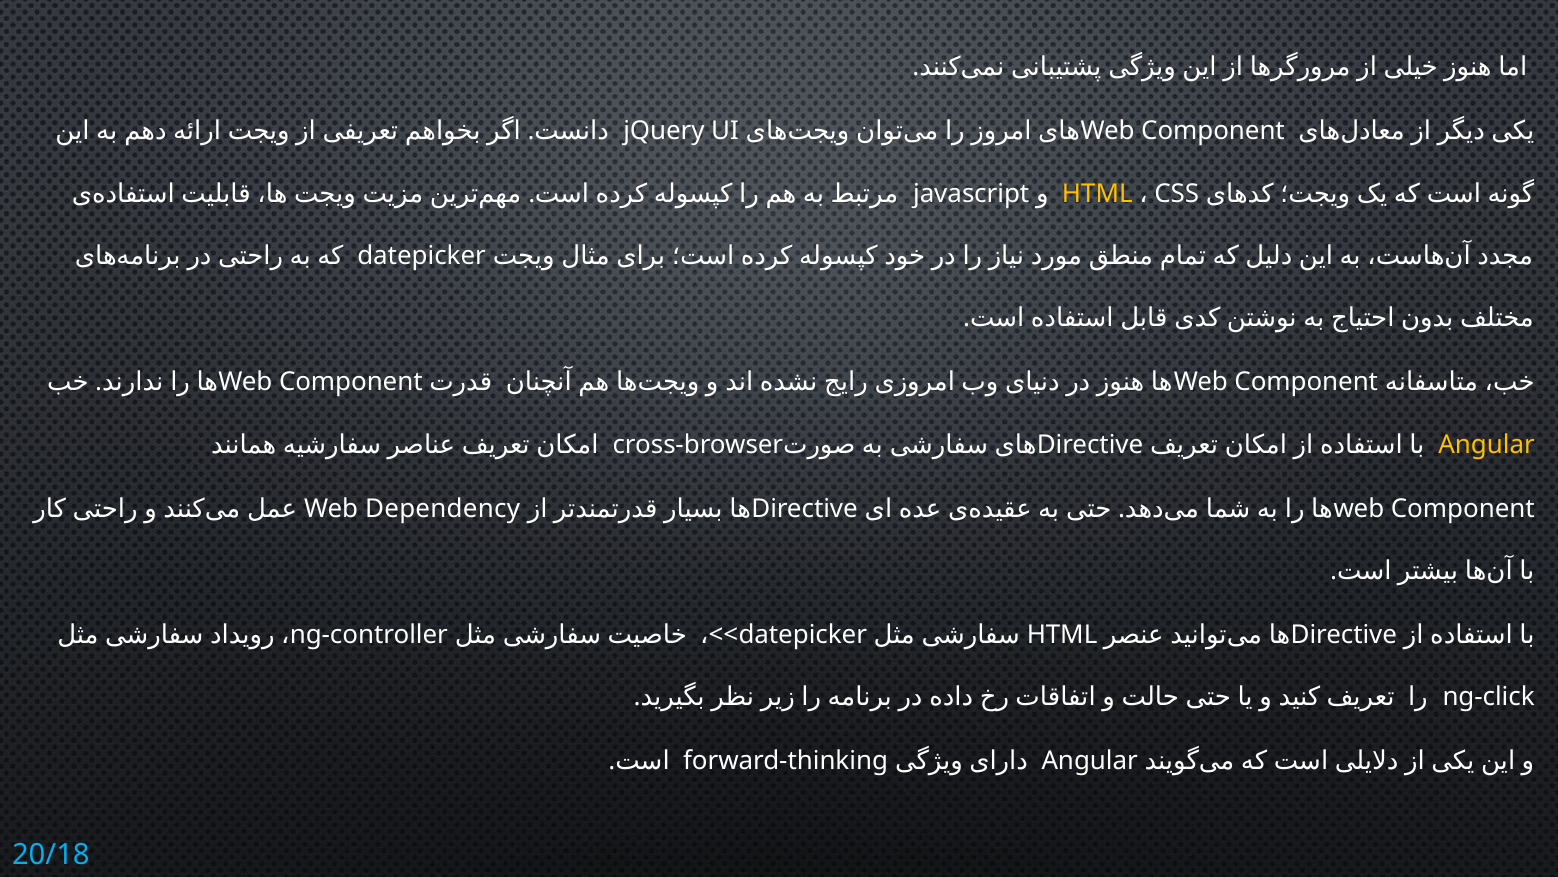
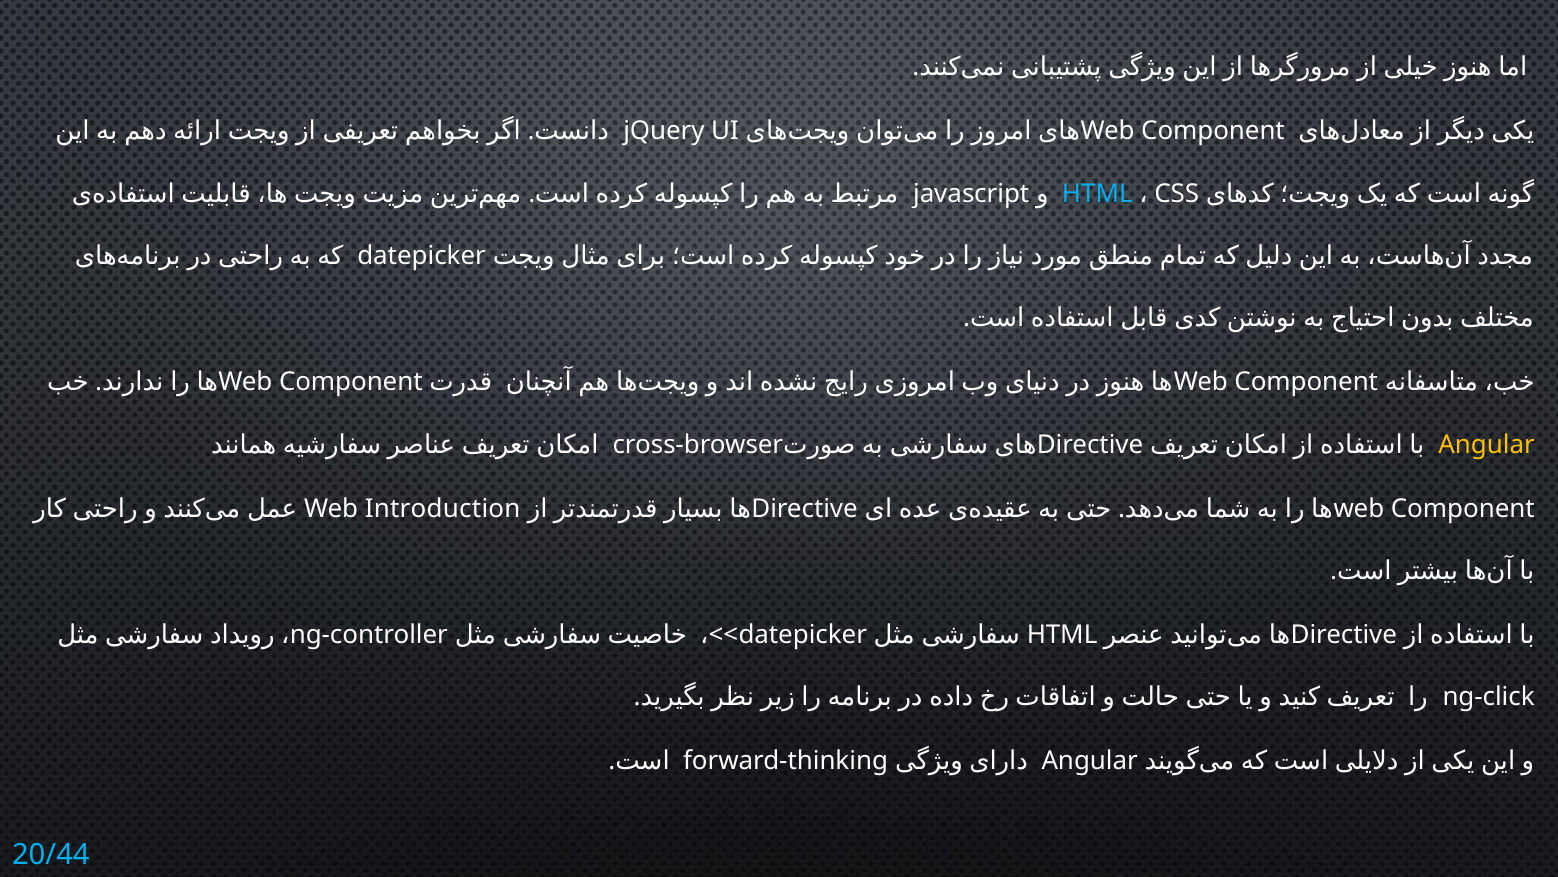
HTML colour: yellow -> light blue (1097, 194)
Dependency: Dependency -> Introduction (443, 508)
20/18: 20/18 -> 20/44 (51, 854)
